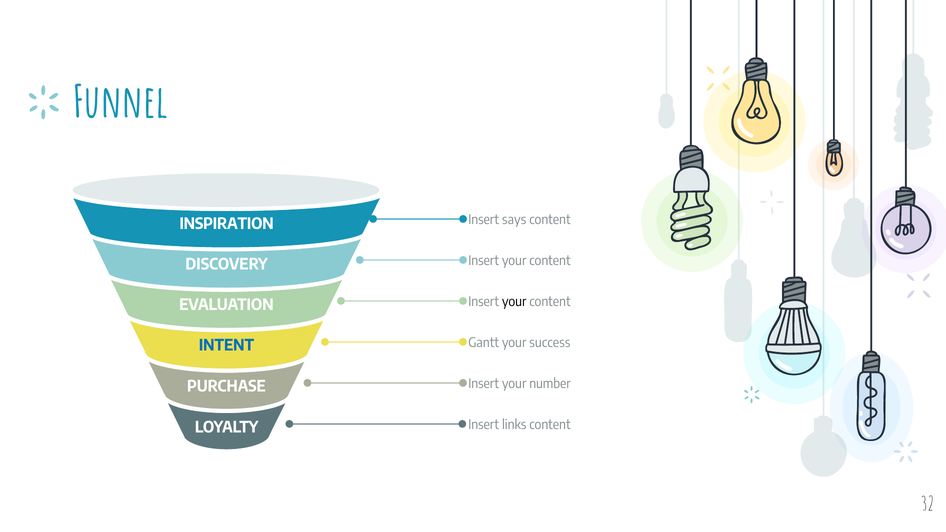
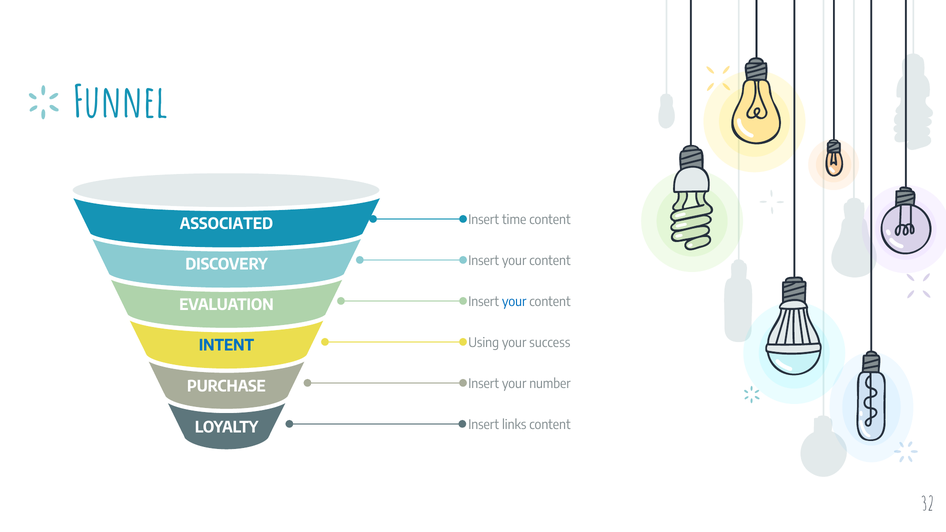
says: says -> time (514, 220)
INSPIRATION: INSPIRATION -> ASSOCIATED (226, 224)
your colour: black -> blue (514, 302)
Gantt: Gantt -> Using (484, 343)
